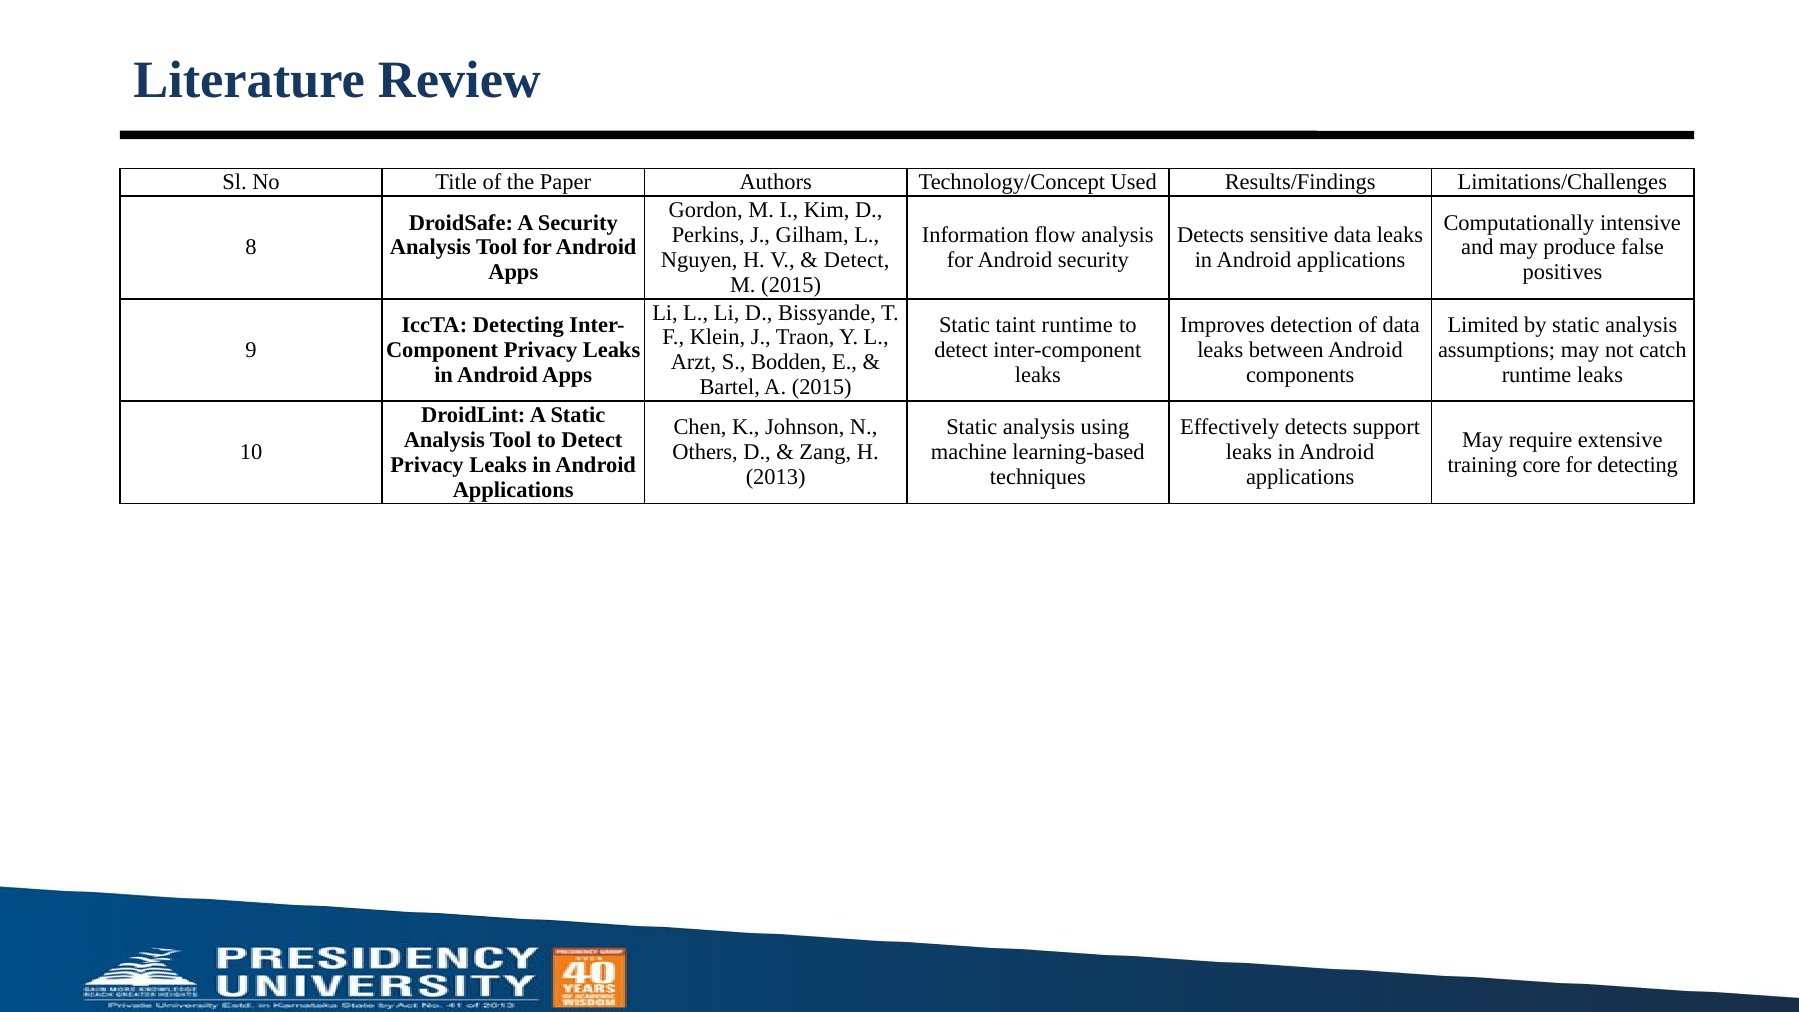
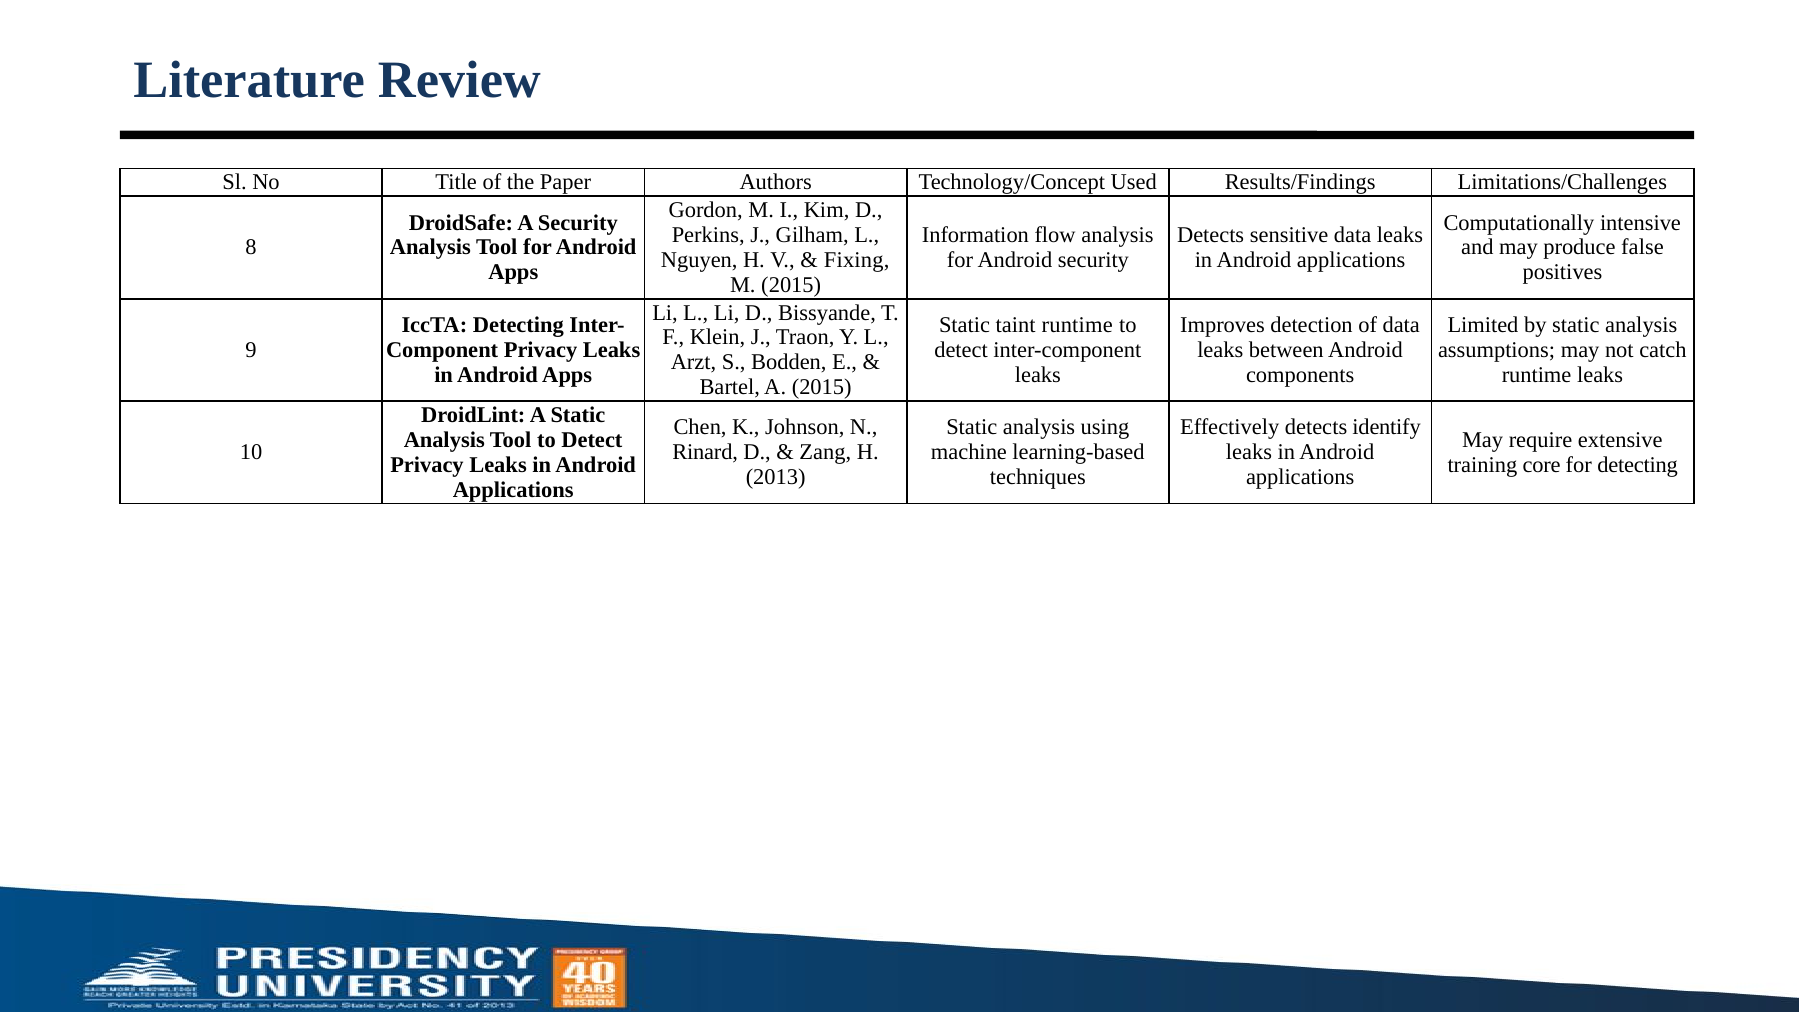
Detect: Detect -> Fixing (857, 260)
support: support -> identify (1387, 428)
Others: Others -> Rinard (705, 452)
